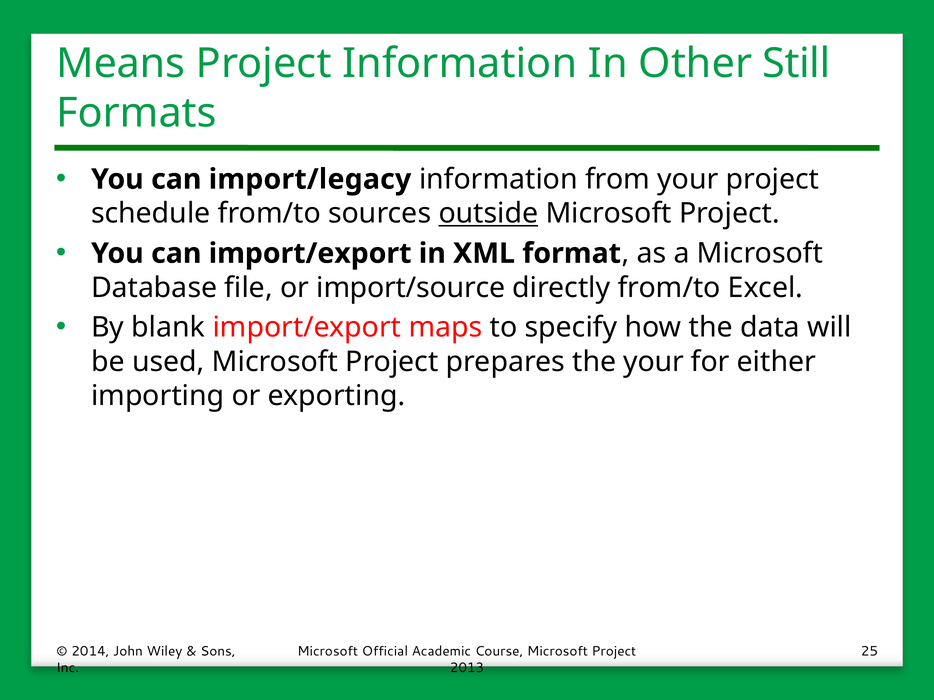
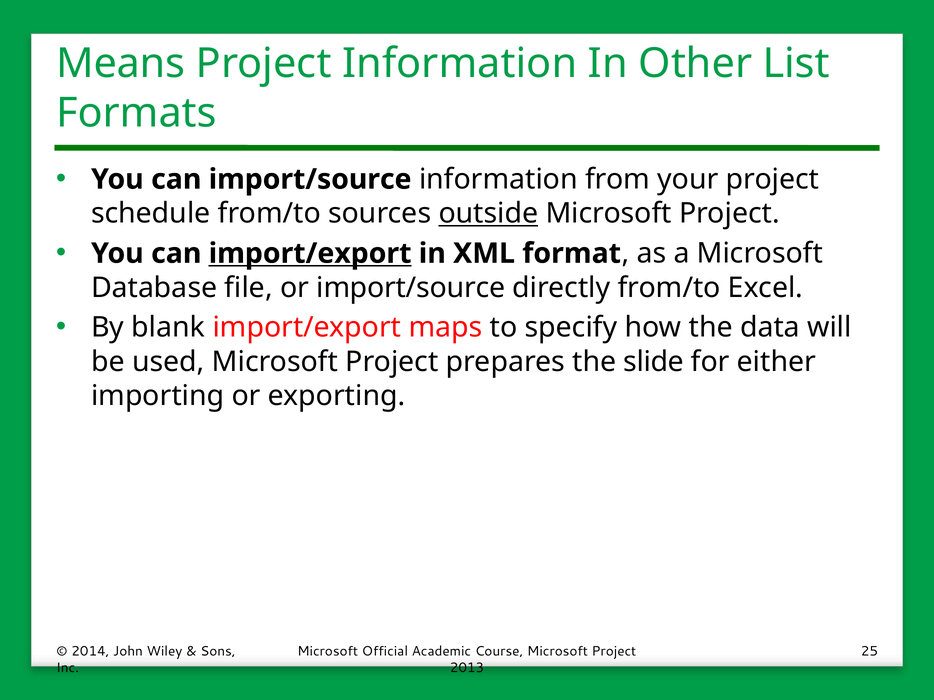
Still: Still -> List (796, 64)
can import/legacy: import/legacy -> import/source (310, 179)
import/export underline: none -> present (310, 254)
the your: your -> slide (654, 362)
